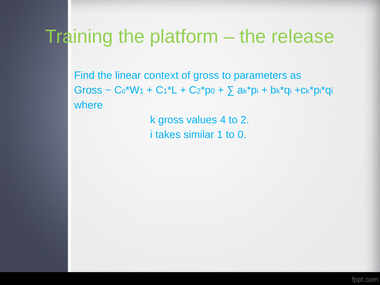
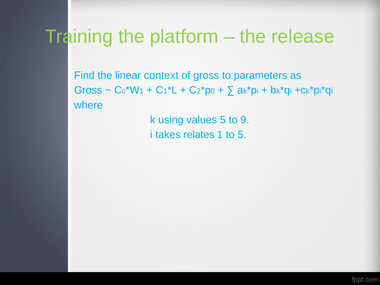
k gross: gross -> using (171, 120)
values 4: 4 -> 5 (223, 120)
to 2: 2 -> 9 (245, 120)
similar: similar -> relates (199, 135)
to 0: 0 -> 5 (242, 135)
